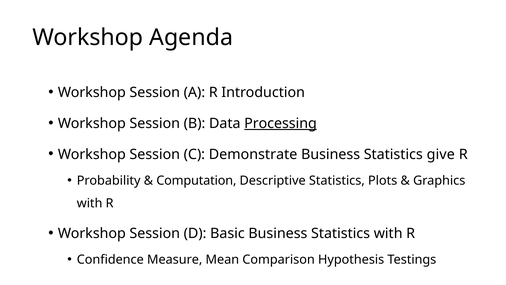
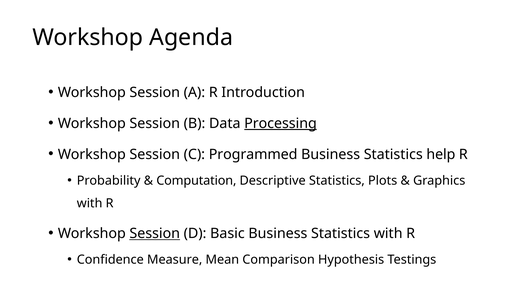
Demonstrate: Demonstrate -> Programmed (253, 154)
give: give -> help (441, 154)
Session underline: none -> present (155, 233)
